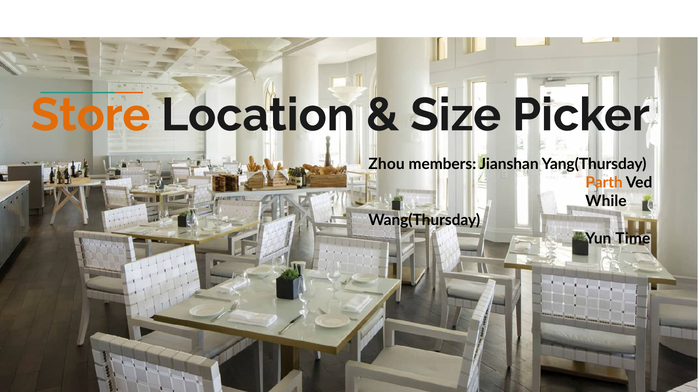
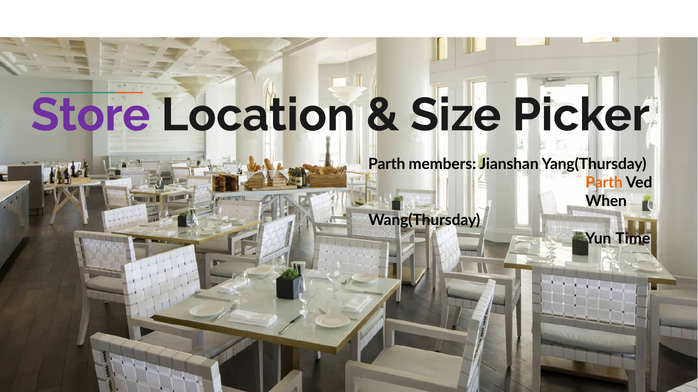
Store colour: orange -> purple (90, 115)
Zhou: Zhou -> Parth (387, 164)
While: While -> When (606, 202)
